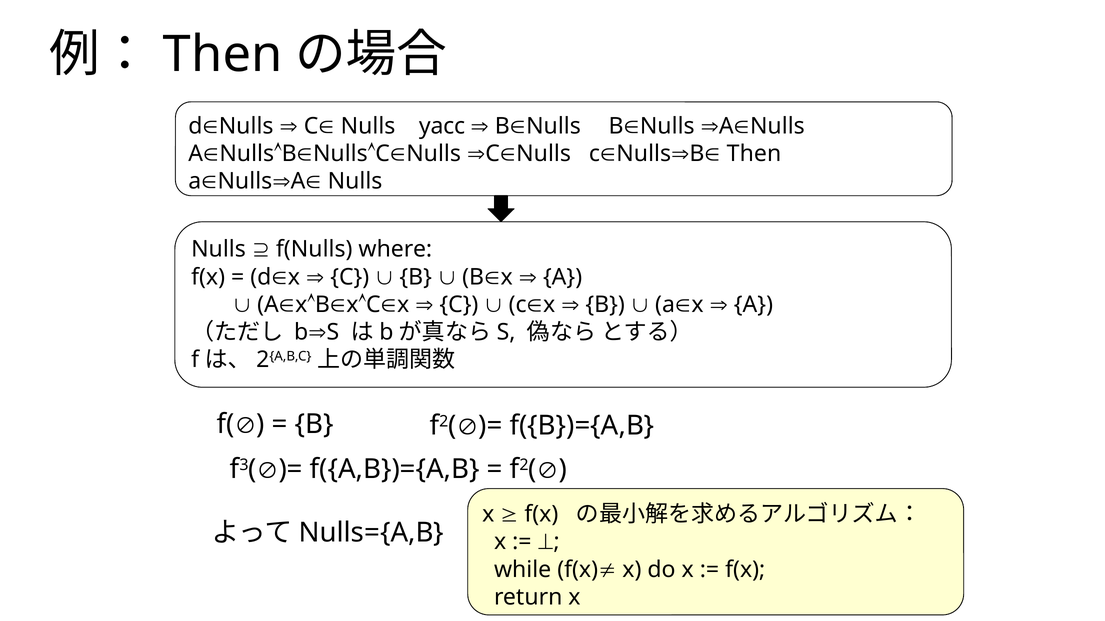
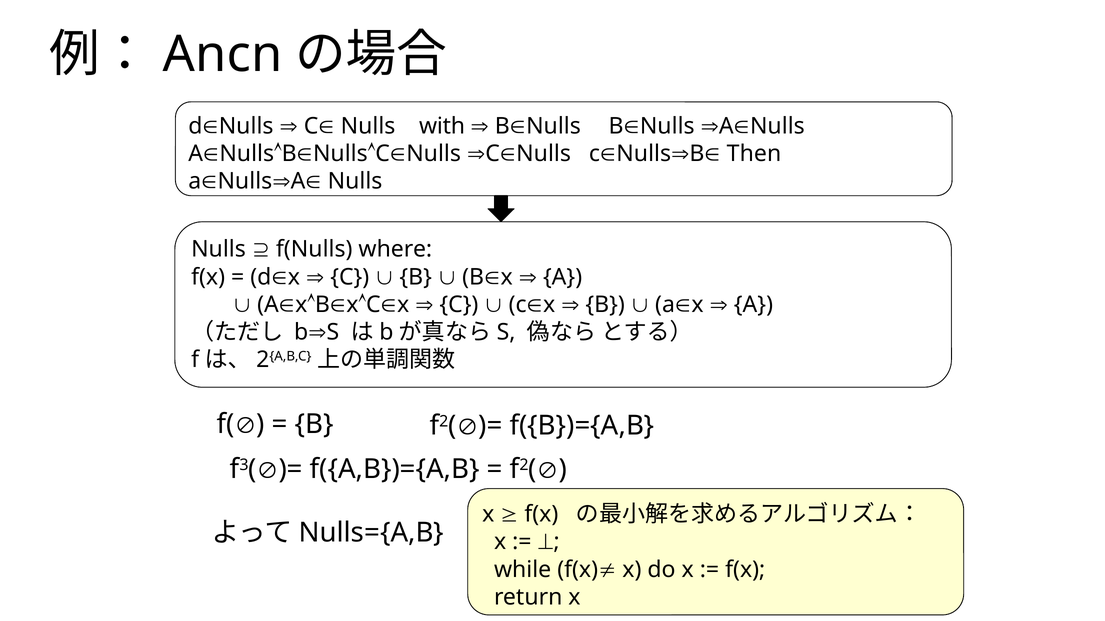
Then: Then -> Ancn (223, 55)
yacc: yacc -> with (442, 126)
